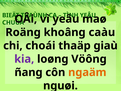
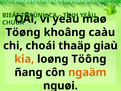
Roäng: Roäng -> Töøng (23, 32)
kia colour: purple -> orange (24, 59)
Vöông: Vöông -> Töông (89, 59)
